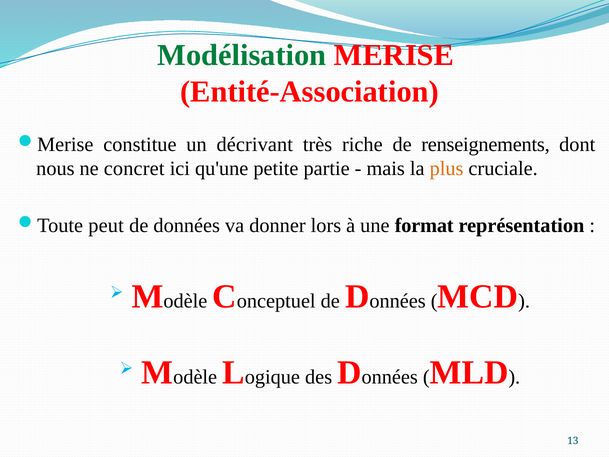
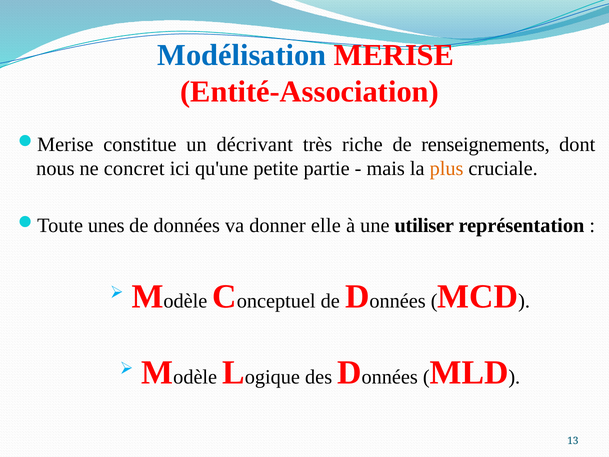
Modélisation colour: green -> blue (242, 55)
peut: peut -> unes (106, 225)
lors: lors -> elle (326, 225)
format: format -> utiliser (424, 225)
